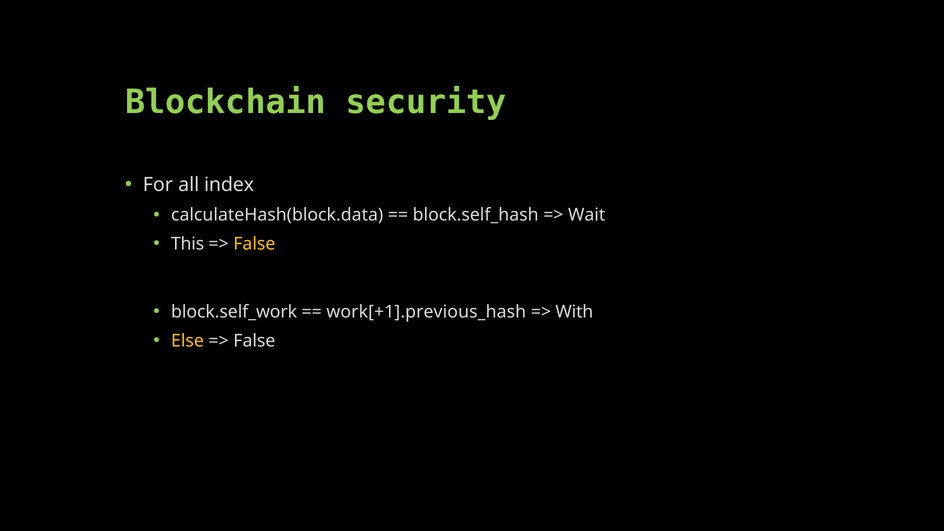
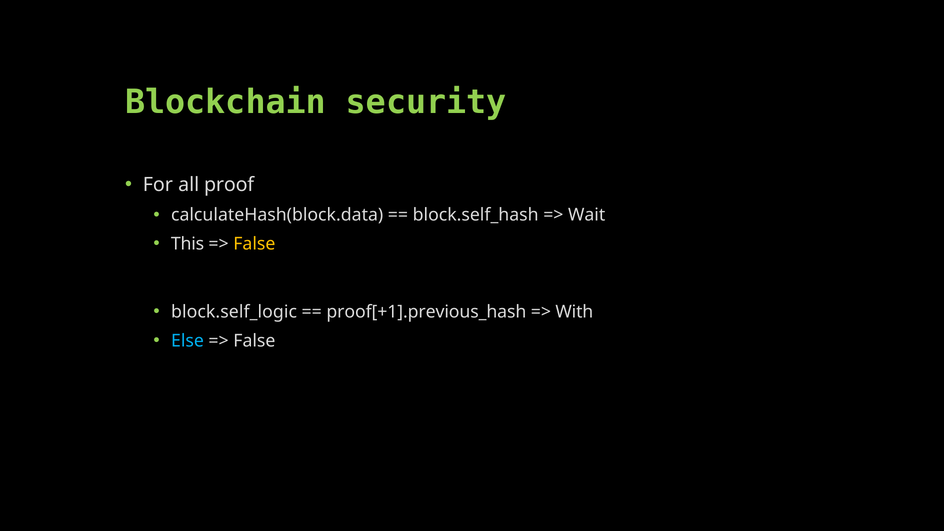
index: index -> proof (229, 185)
block.self_work: block.self_work -> block.self_logic (234, 312)
work[+1].previous_hash: work[+1].previous_hash -> proof[+1].previous_hash (426, 312)
Else colour: yellow -> light blue (187, 341)
